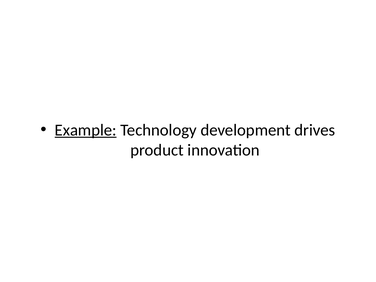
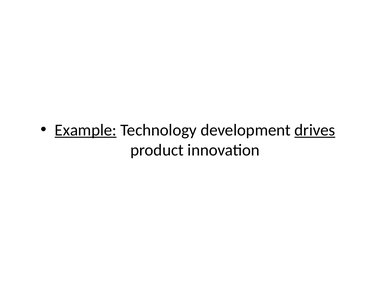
drives underline: none -> present (315, 130)
